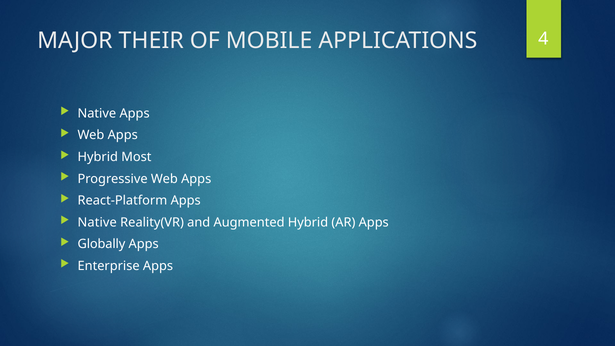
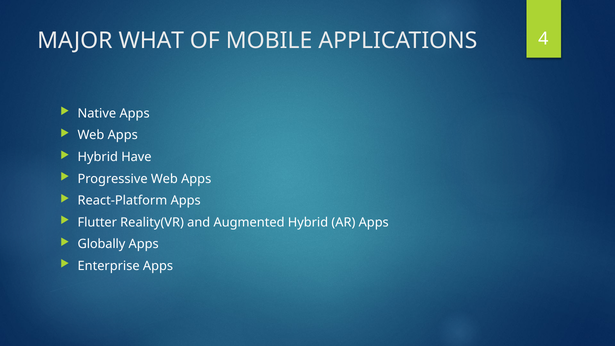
THEIR: THEIR -> WHAT (151, 41)
Most: Most -> Have (136, 157)
Native: Native -> Flutter (97, 222)
